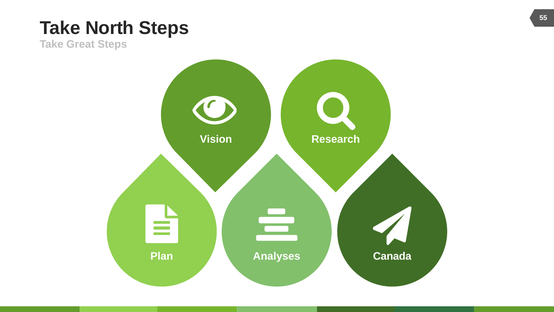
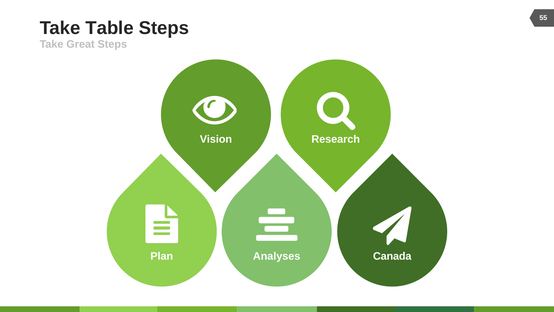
North: North -> Table (110, 28)
